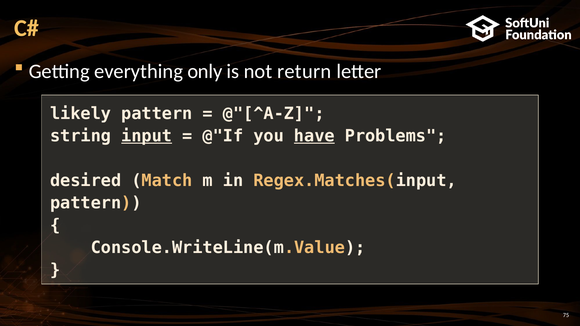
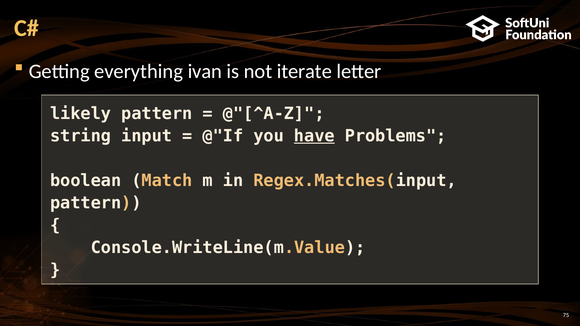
only: only -> ivan (205, 71)
return: return -> iterate (304, 71)
input underline: present -> none (147, 136)
desired: desired -> boolean (86, 181)
